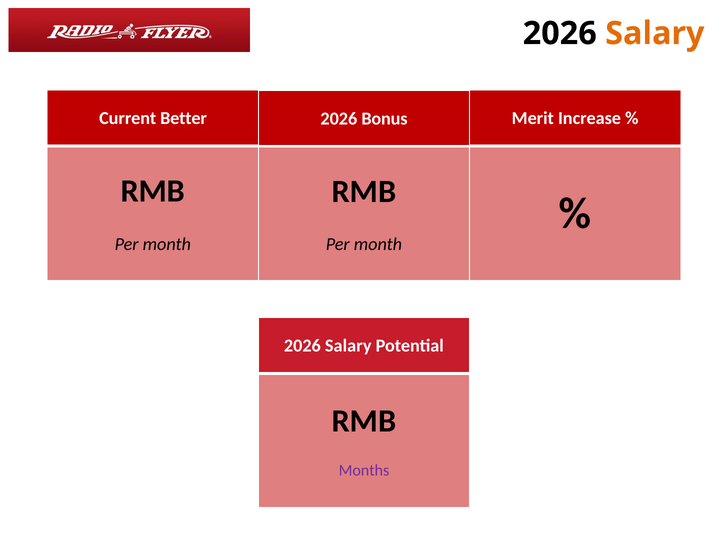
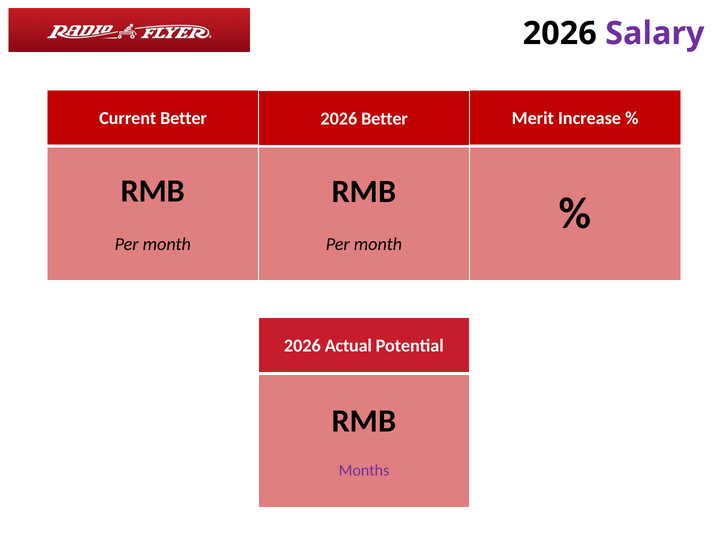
Salary colour: orange -> purple (655, 33)
2026 Bonus: Bonus -> Better (385, 119)
Salary: Salary -> Actual (348, 346)
